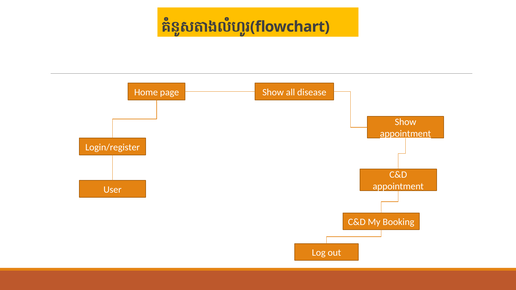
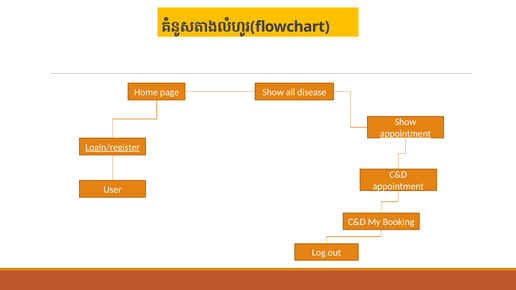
Login/register underline: none -> present (113, 147)
